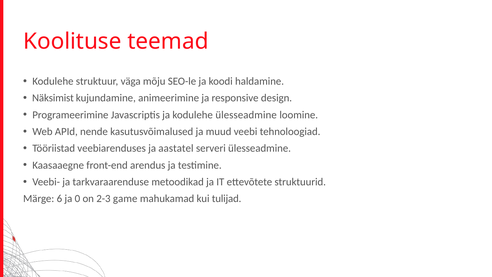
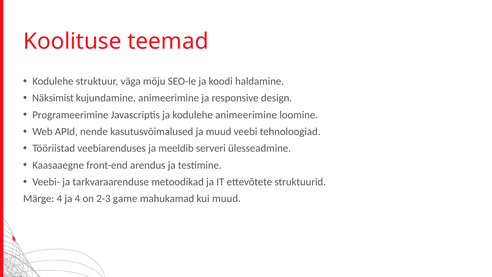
kodulehe ülesseadmine: ülesseadmine -> animeerimine (246, 115)
aastatel: aastatel -> meeldib (176, 148)
Märge 6: 6 -> 4 (59, 199)
ja 0: 0 -> 4 (77, 199)
kui tulijad: tulijad -> muud (227, 199)
